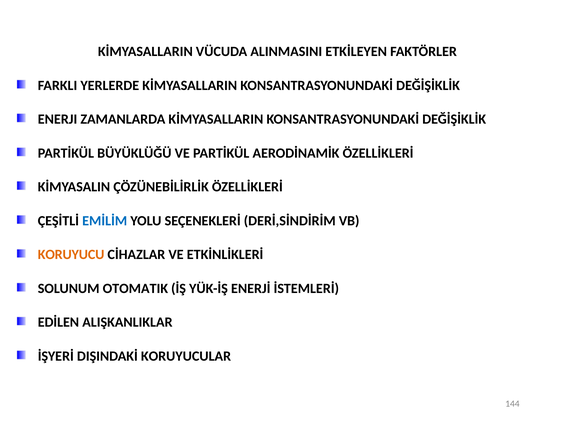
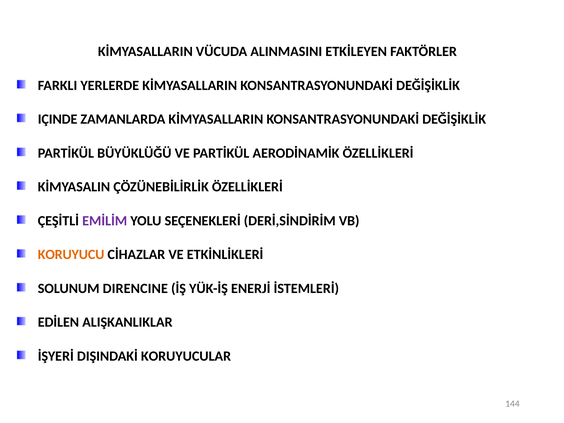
ENERJI: ENERJI -> IÇINDE (58, 119)
EMİLİM colour: blue -> purple (105, 221)
OTOMATIK: OTOMATIK -> DIRENCINE (135, 288)
